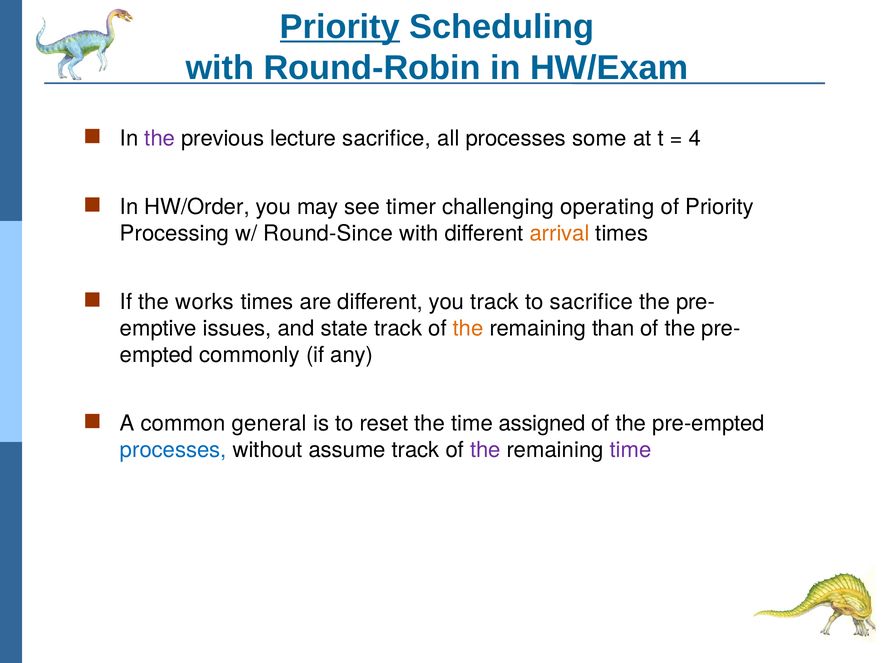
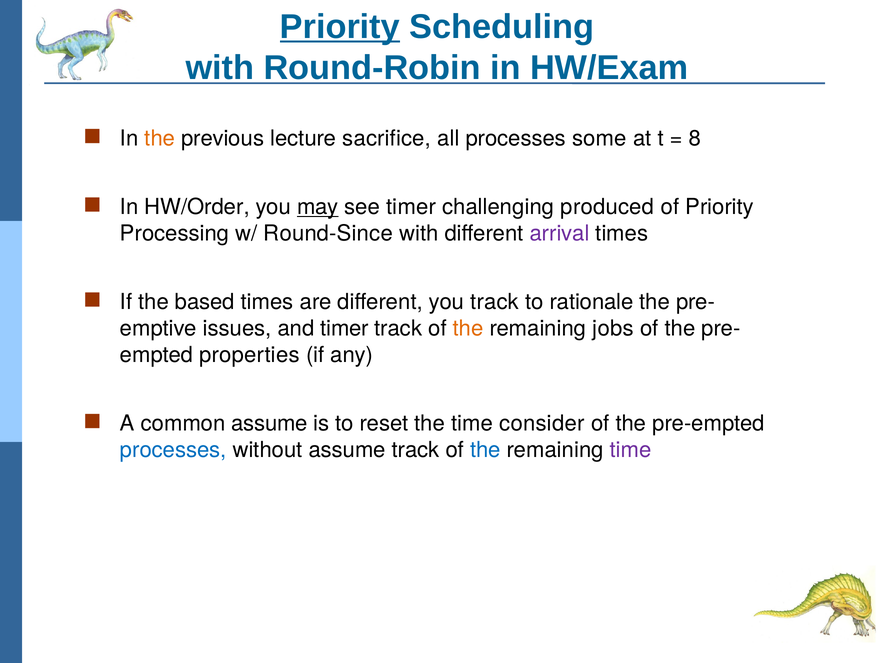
the colour: purple -> orange (160, 138)
4: 4 -> 8 (695, 138)
may underline: none -> present (318, 207)
operating: operating -> produced (607, 207)
arrival colour: orange -> purple (560, 233)
works: works -> based (205, 302)
to sacrifice: sacrifice -> rationale (592, 302)
and state: state -> timer (345, 328)
than: than -> jobs (613, 328)
commonly: commonly -> properties (249, 355)
common general: general -> assume (269, 423)
assigned: assigned -> consider (542, 423)
the colour: purple -> blue (485, 450)
